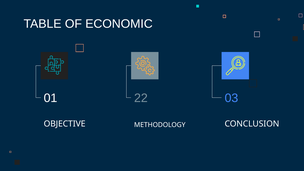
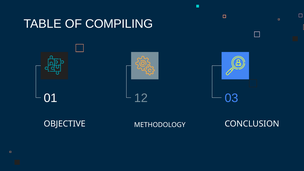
ECONOMIC: ECONOMIC -> COMPILING (119, 24)
22: 22 -> 12 (141, 98)
